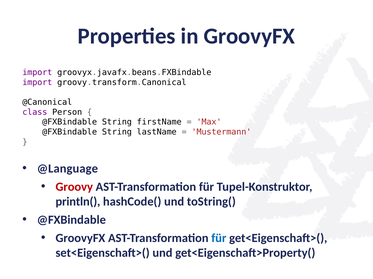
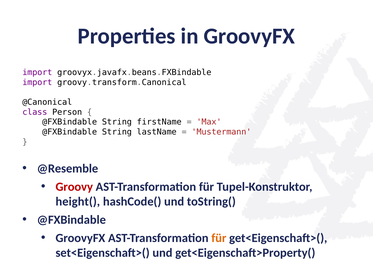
@Language: @Language -> @Resemble (68, 169)
println(: println( -> height( (78, 202)
für colour: blue -> orange (219, 239)
